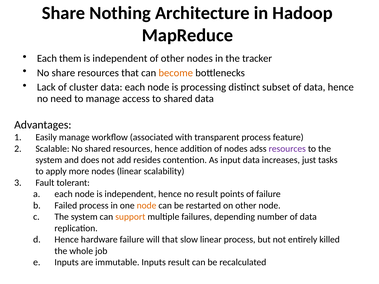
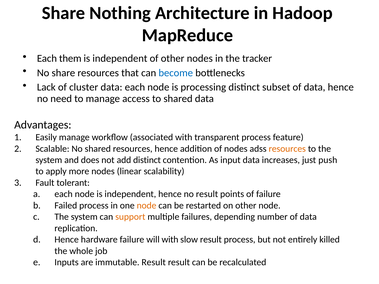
become colour: orange -> blue (176, 73)
resources colour: purple -> orange (287, 149)
add resides: resides -> distinct (147, 160)
tasks: tasks -> push (328, 160)
will that: that -> with (170, 240)
slow linear: linear -> result (211, 240)
immutable Inputs: Inputs -> Result (154, 262)
